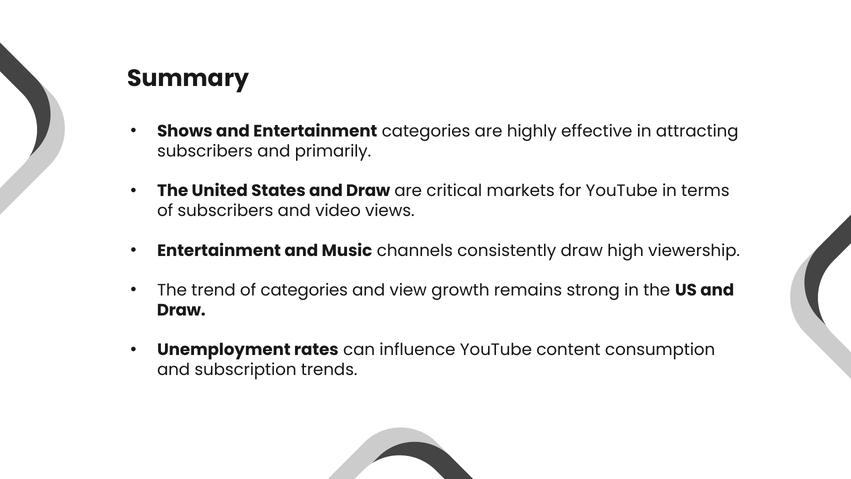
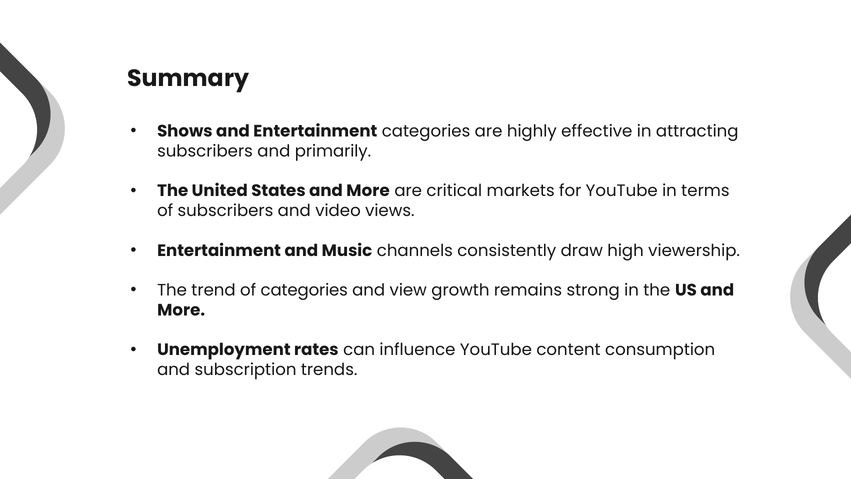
States and Draw: Draw -> More (368, 191)
Draw: Draw -> More (181, 310)
